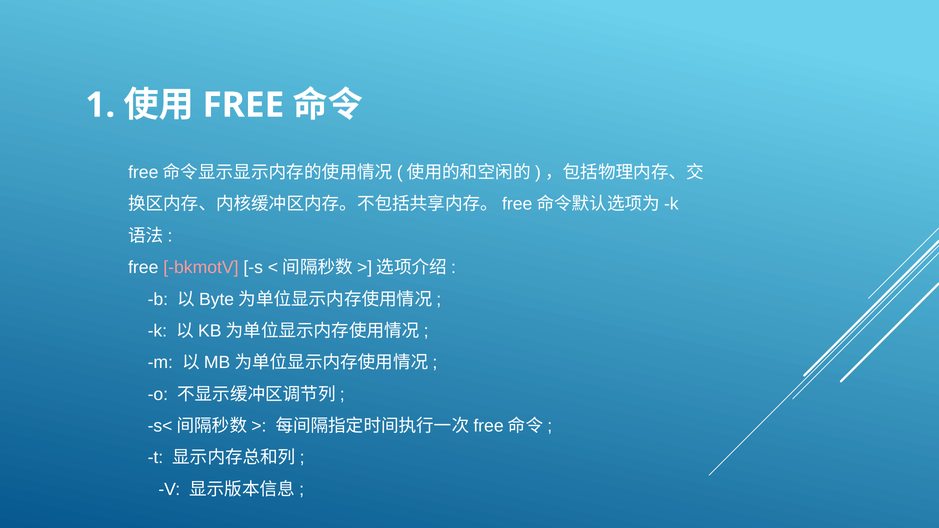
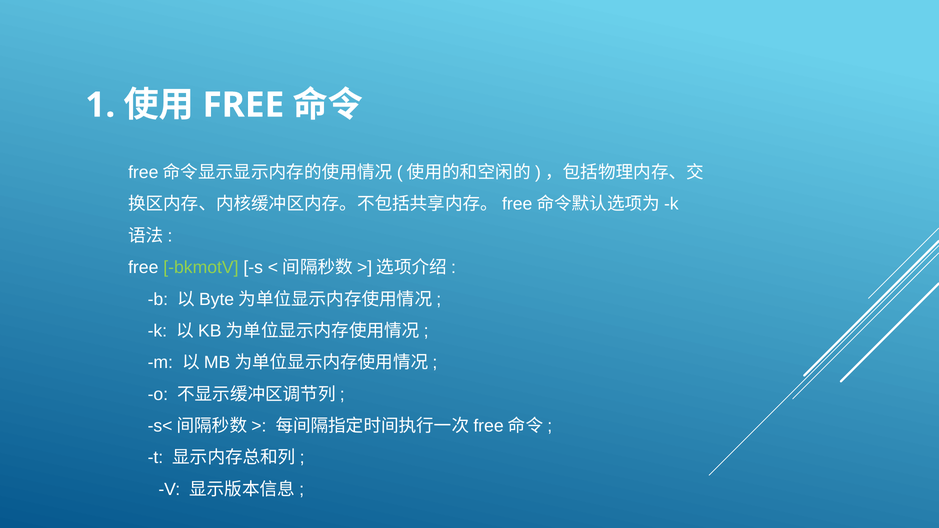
bkmotV colour: pink -> light green (201, 268)
